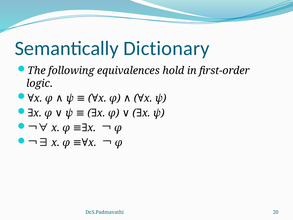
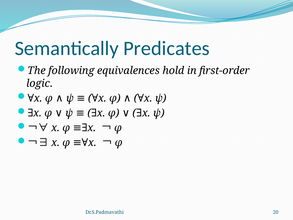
Dictionary: Dictionary -> Predicates (166, 48)
